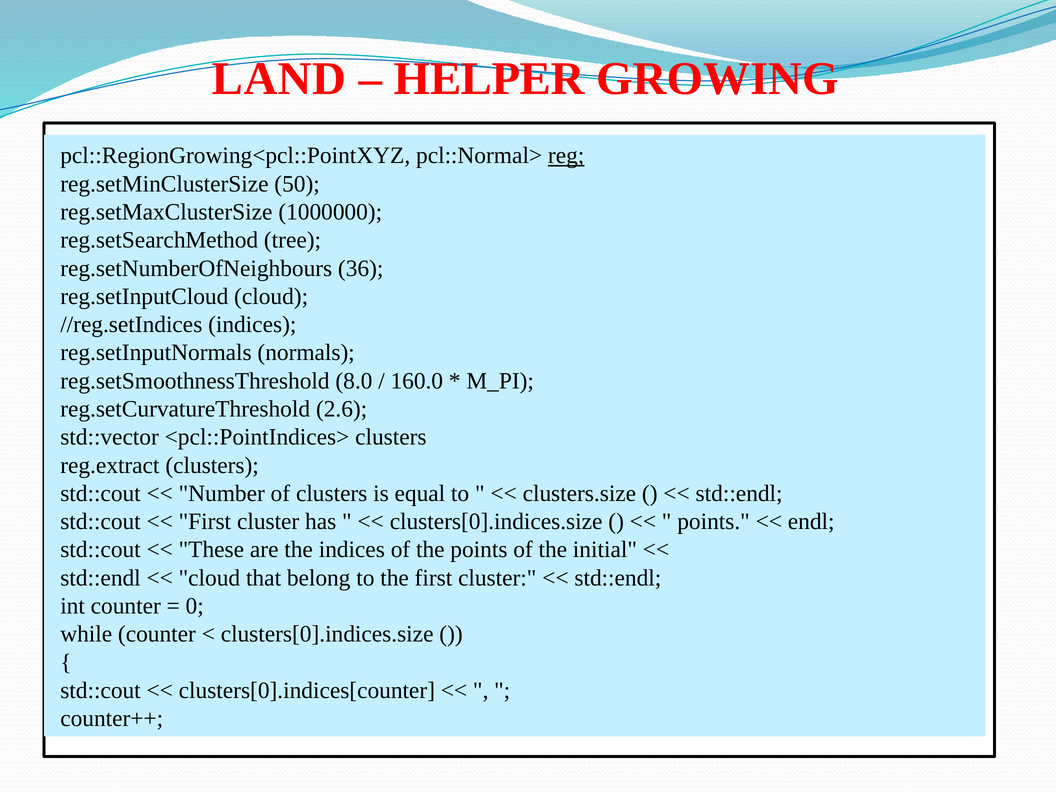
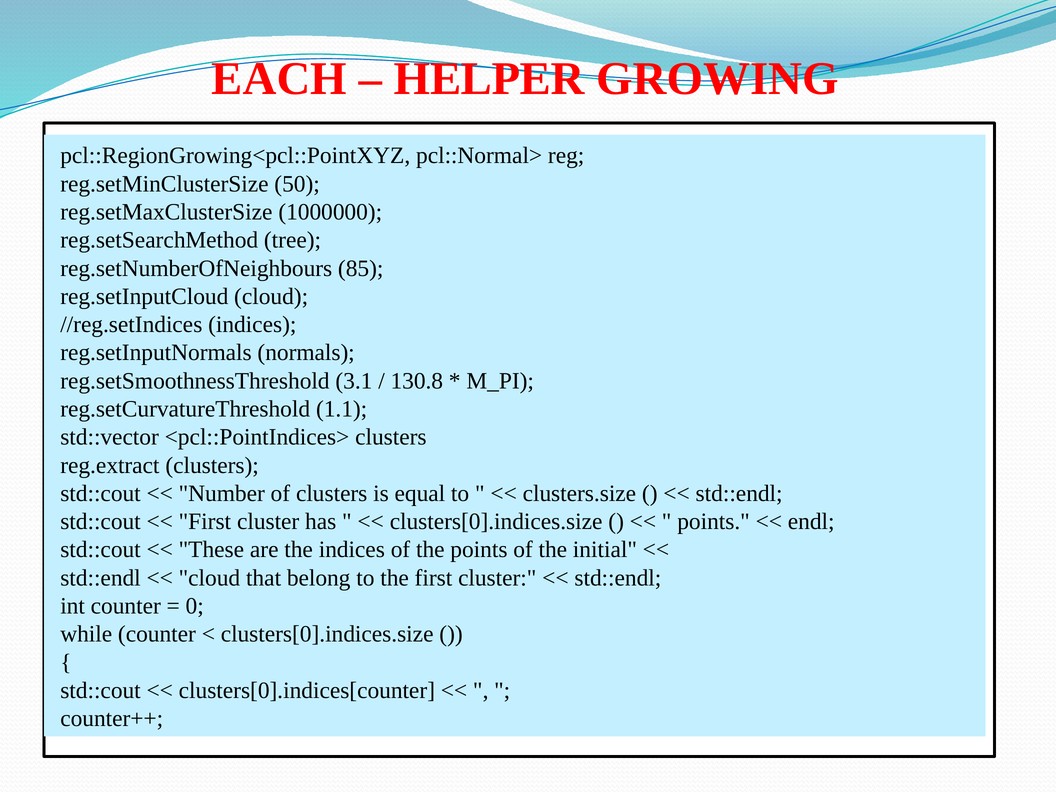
LAND: LAND -> EACH (279, 79)
reg underline: present -> none (566, 156)
36: 36 -> 85 (361, 268)
8.0: 8.0 -> 3.1 (354, 381)
160.0: 160.0 -> 130.8 (417, 381)
2.6: 2.6 -> 1.1 (342, 409)
